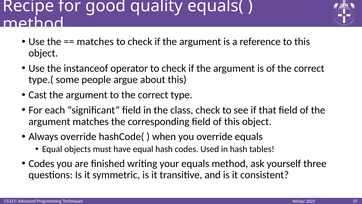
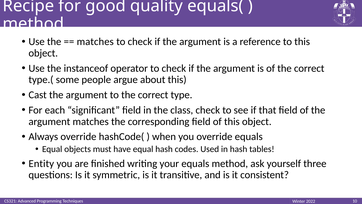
Codes: Codes -> Entity (41, 163)
